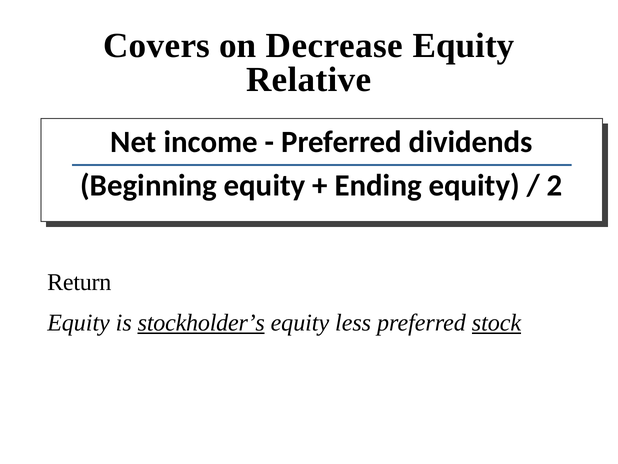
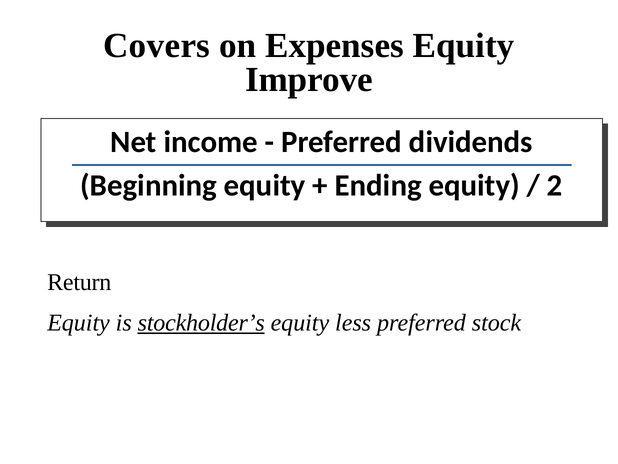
Decrease: Decrease -> Expenses (335, 46)
Relative: Relative -> Improve (309, 79)
stock underline: present -> none (496, 323)
